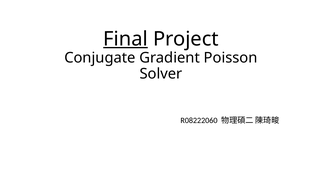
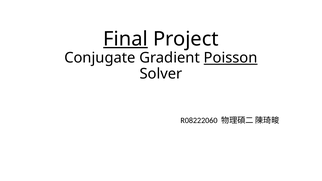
Poisson underline: none -> present (231, 58)
